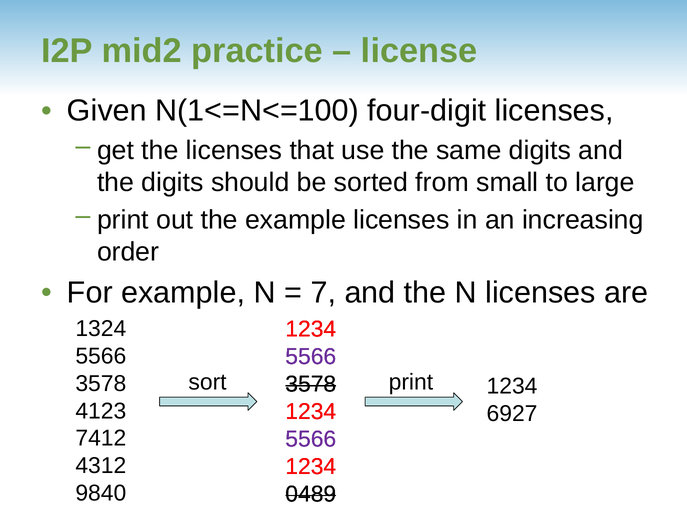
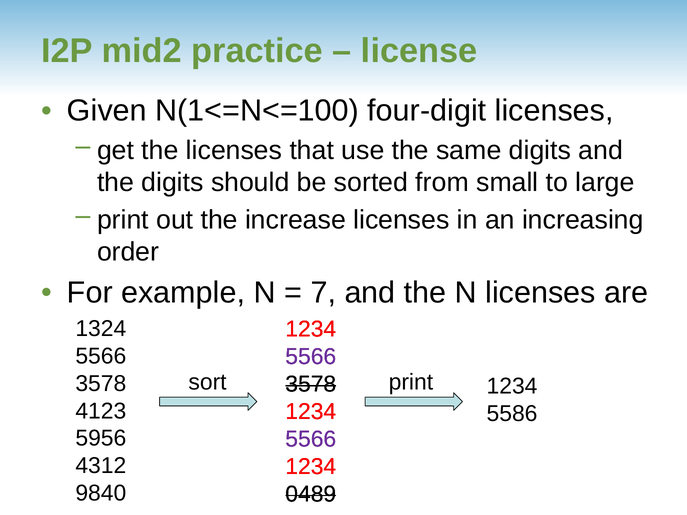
the example: example -> increase (295, 220)
6927: 6927 -> 5586 (512, 414)
7412: 7412 -> 5956 (101, 439)
